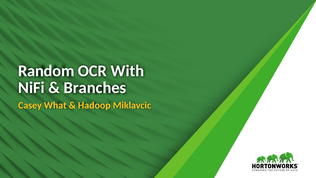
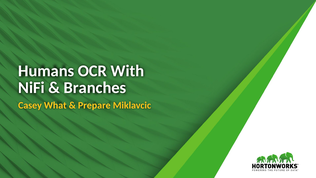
Random: Random -> Humans (46, 71)
Hadoop: Hadoop -> Prepare (94, 105)
